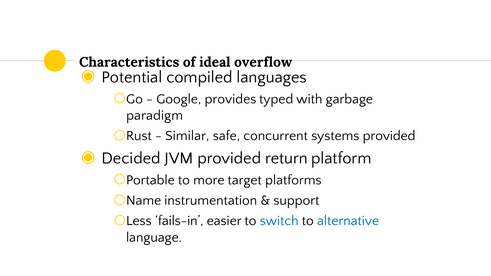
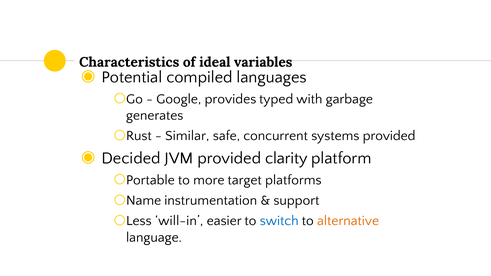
overflow: overflow -> variables (263, 62)
paradigm: paradigm -> generates (155, 115)
return: return -> clarity (286, 158)
fails-in: fails-in -> will-in (179, 221)
alternative colour: blue -> orange (348, 221)
